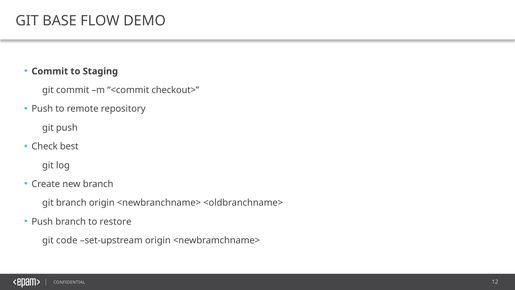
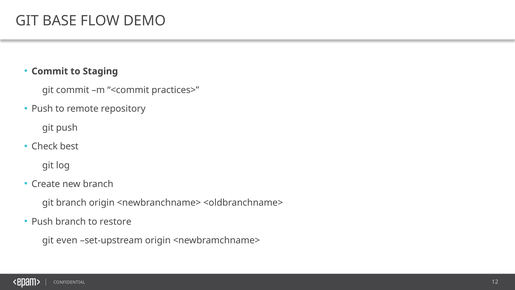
checkout>: checkout> -> practices> (175, 90)
code: code -> even (67, 240)
